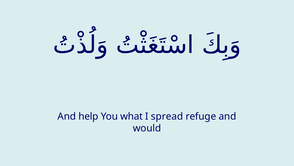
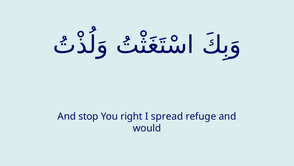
help: help -> stop (88, 116)
what: what -> right (131, 116)
